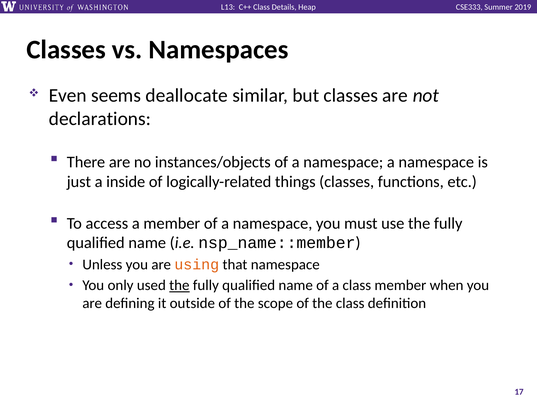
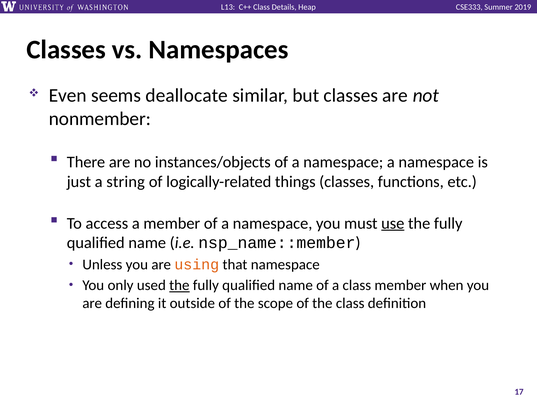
declarations: declarations -> nonmember (100, 119)
inside: inside -> string (126, 182)
use underline: none -> present (393, 224)
